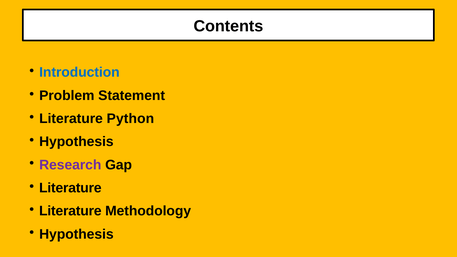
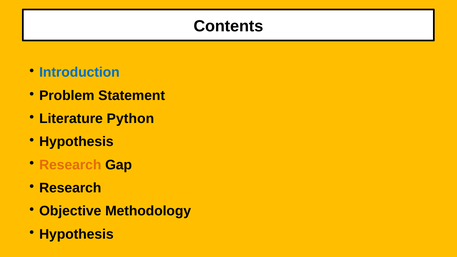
Research colour: purple -> orange (70, 165)
Literature: Literature -> Research (70, 188)
Literature: Literature -> Objective (70, 211)
